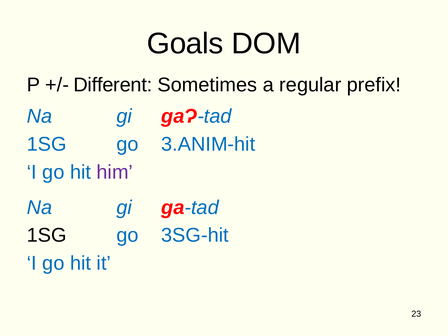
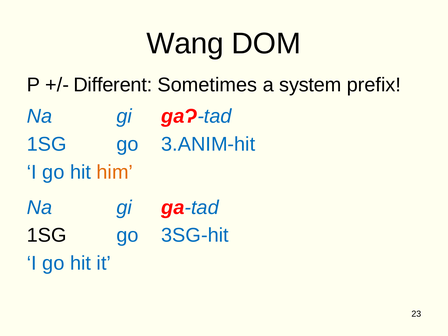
Goals: Goals -> Wang (185, 44)
regular: regular -> system (310, 85)
him colour: purple -> orange (115, 172)
